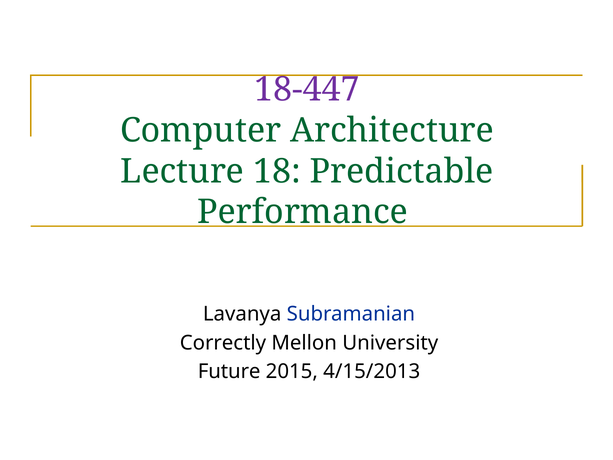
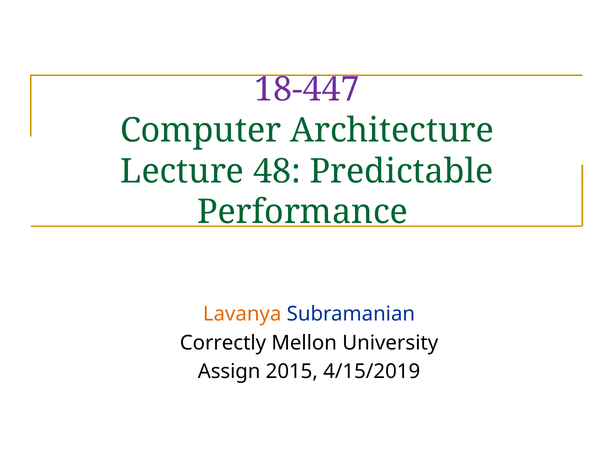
18: 18 -> 48 (277, 171)
Lavanya colour: black -> orange (242, 314)
Future: Future -> Assign (229, 371)
4/15/2013: 4/15/2013 -> 4/15/2019 (372, 371)
